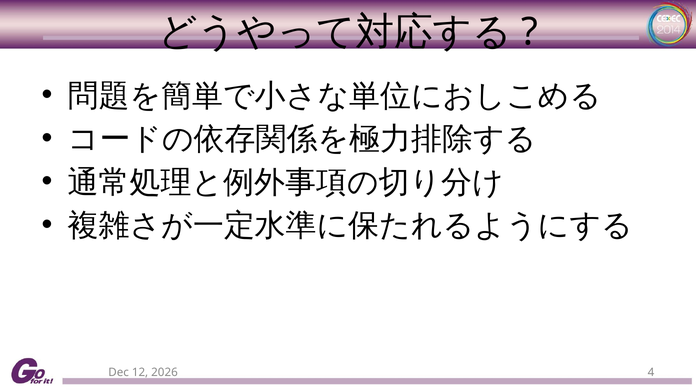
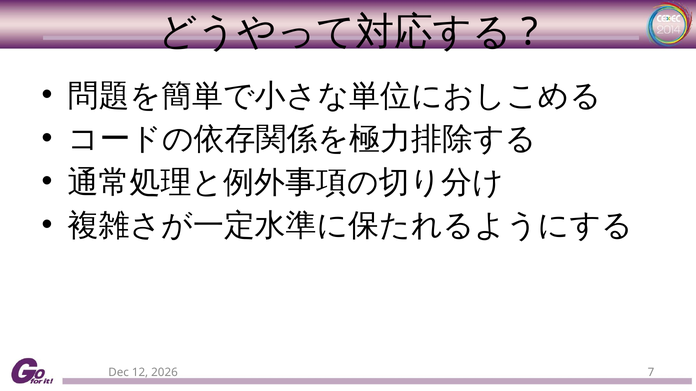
4: 4 -> 7 (651, 373)
